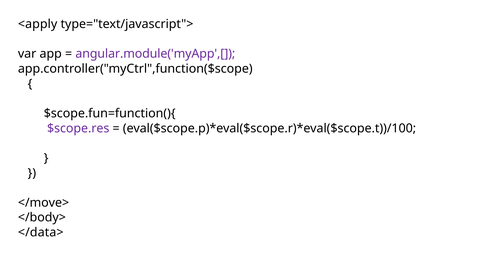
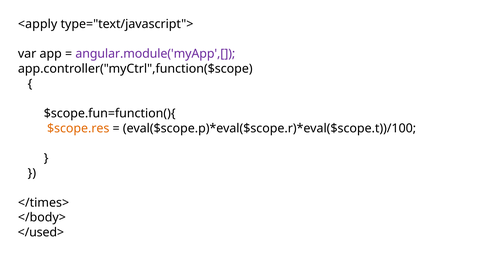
$scope.res colour: purple -> orange (78, 129)
</move>: </move> -> </times> (44, 203)
</data>: </data> -> </used> (41, 233)
